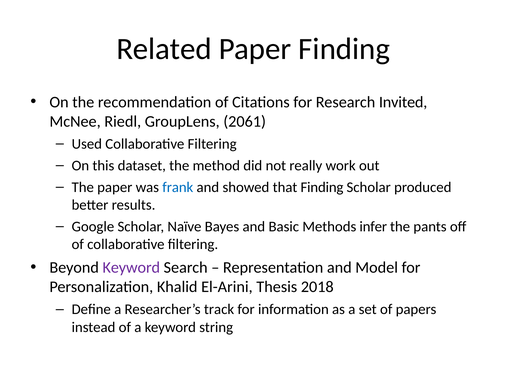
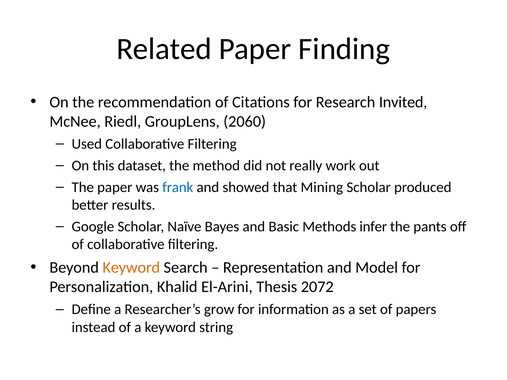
2061: 2061 -> 2060 (245, 122)
that Finding: Finding -> Mining (322, 187)
Keyword colour: purple -> orange (131, 268)
2018: 2018 -> 2072 (317, 287)
track: track -> grow (219, 310)
